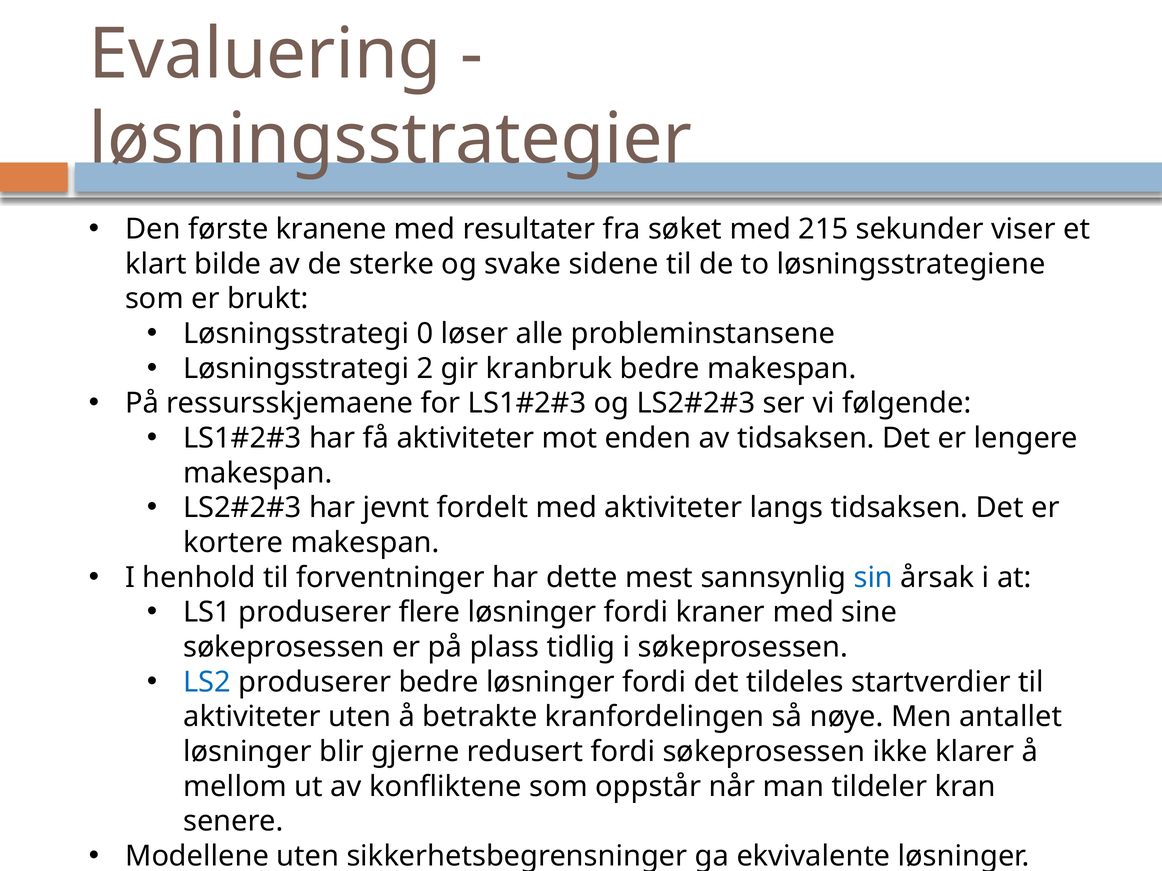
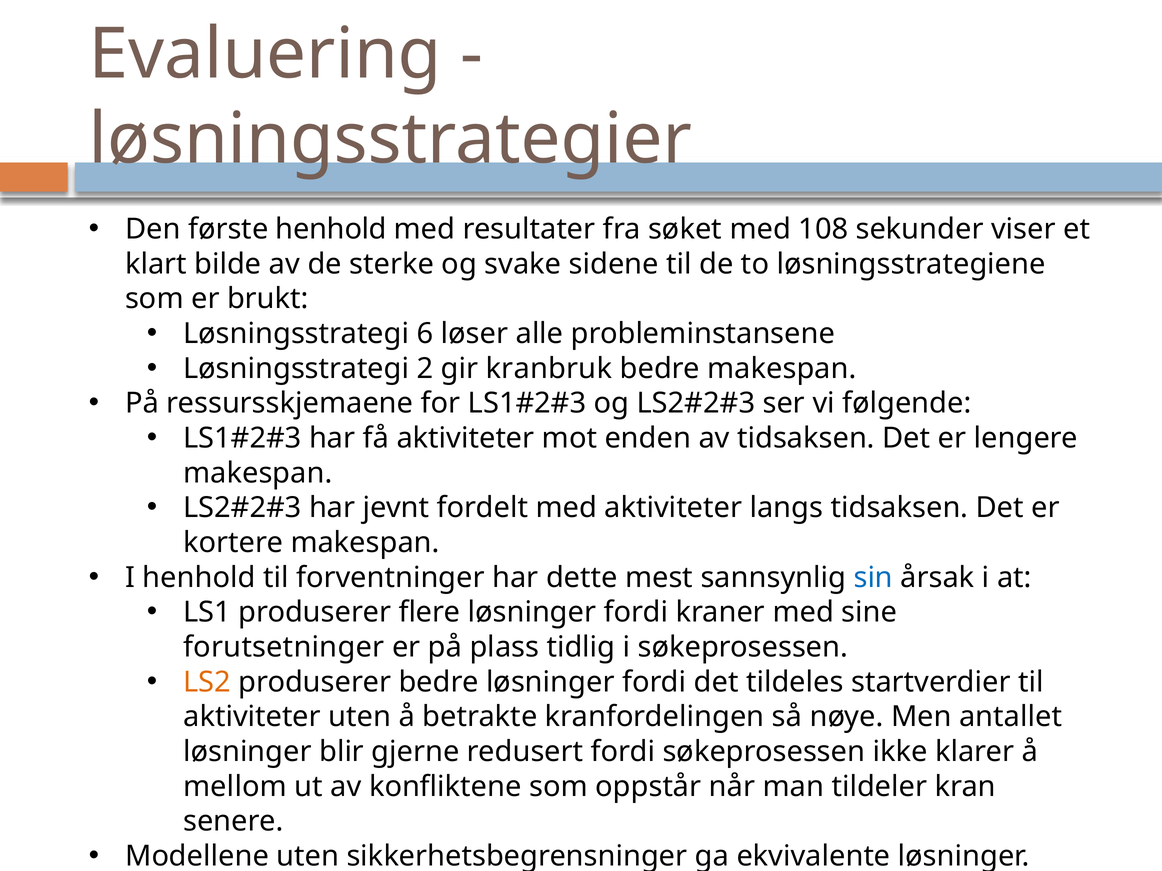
første kranene: kranene -> henhold (331, 229)
215: 215 -> 108 (823, 229)
0: 0 -> 6 (425, 334)
søkeprosessen: søkeprosessen -> forutsetninger (284, 648)
LS2 colour: blue -> orange (207, 682)
